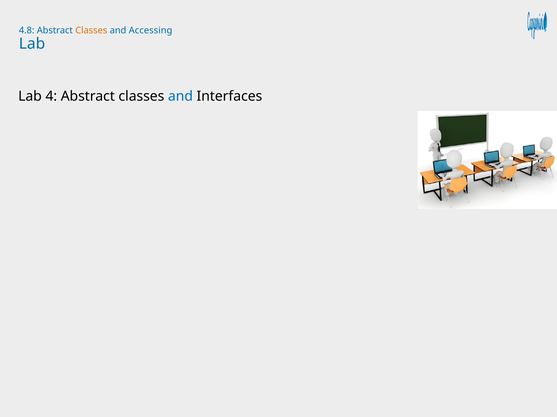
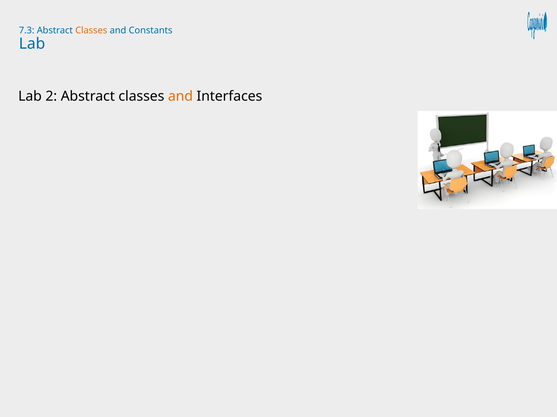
4.8: 4.8 -> 7.3 (27, 30)
Accessing: Accessing -> Constants (151, 30)
4: 4 -> 2 (51, 96)
and colour: blue -> orange (180, 96)
